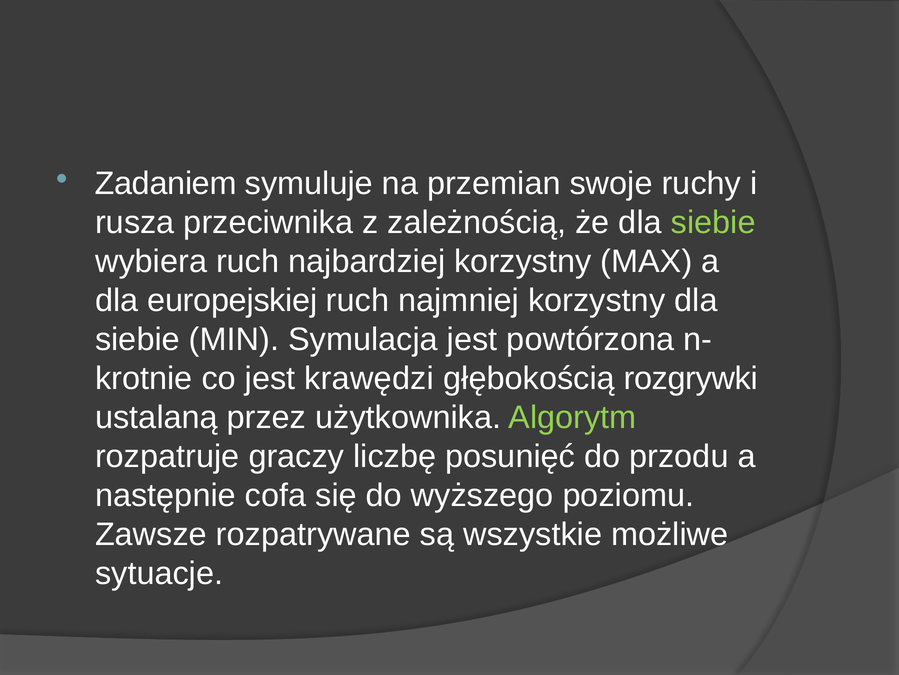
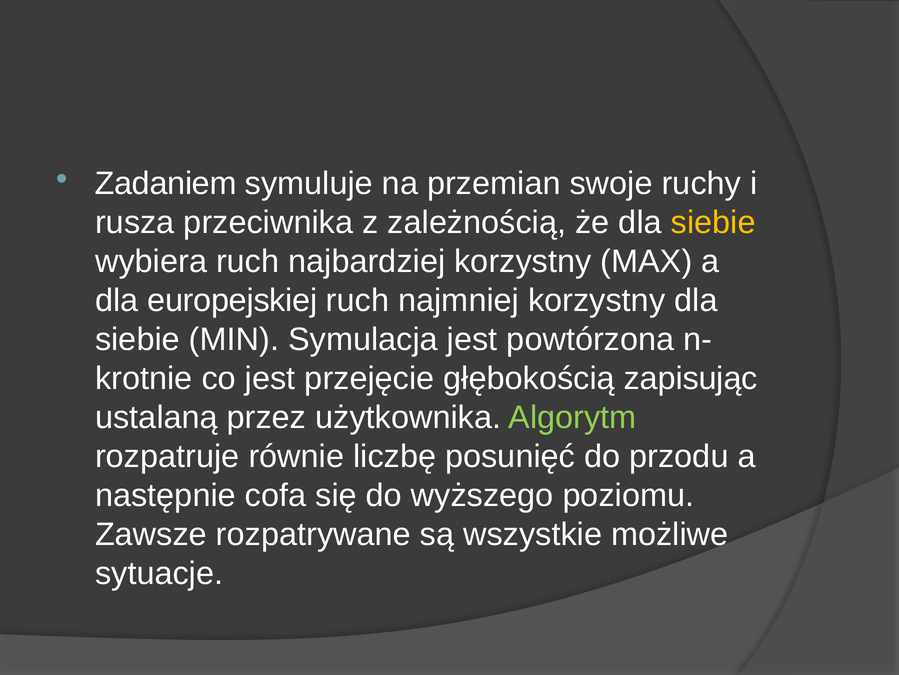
siebie colour: light green -> yellow (713, 222)
krawędzi: krawędzi -> przejęcie (369, 378)
rozgrywki: rozgrywki -> zapisując (691, 378)
graczy: graczy -> równie (296, 456)
